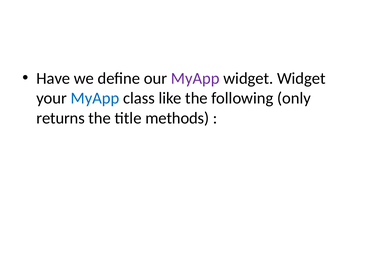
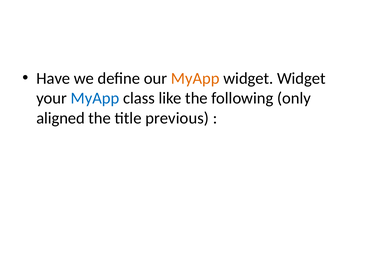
MyApp colour: purple -> orange (195, 78)
returns: returns -> aligned (61, 118)
methods: methods -> previous (177, 118)
